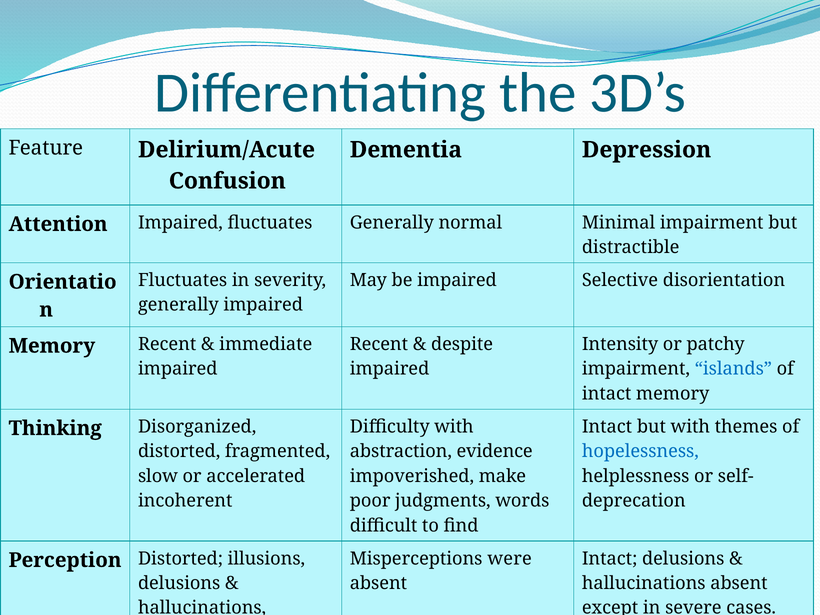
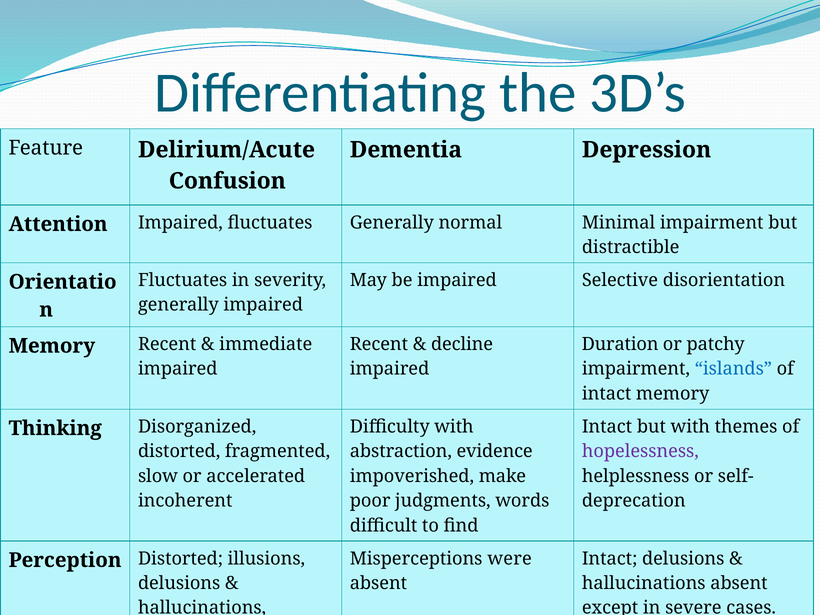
despite: despite -> decline (462, 344)
Intensity: Intensity -> Duration (620, 344)
hopelessness colour: blue -> purple (640, 451)
